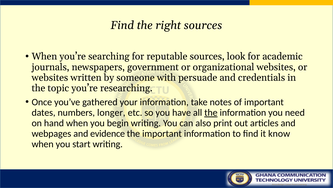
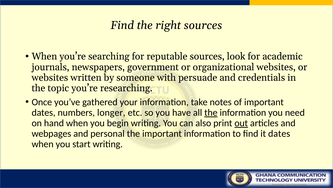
out underline: none -> present (241, 123)
evidence: evidence -> personal (108, 133)
it know: know -> dates (279, 133)
